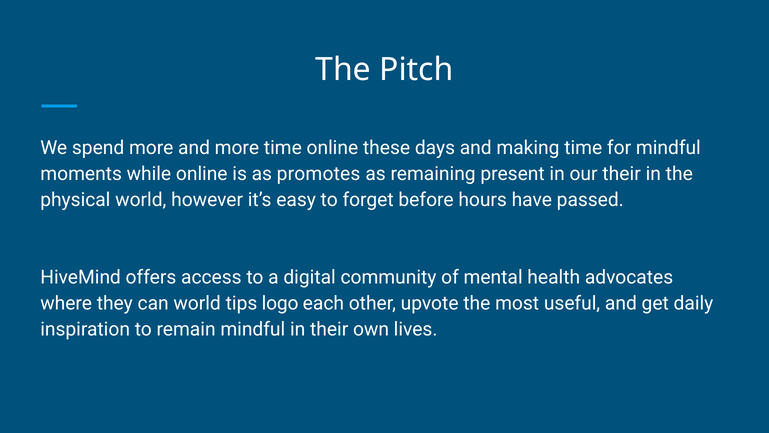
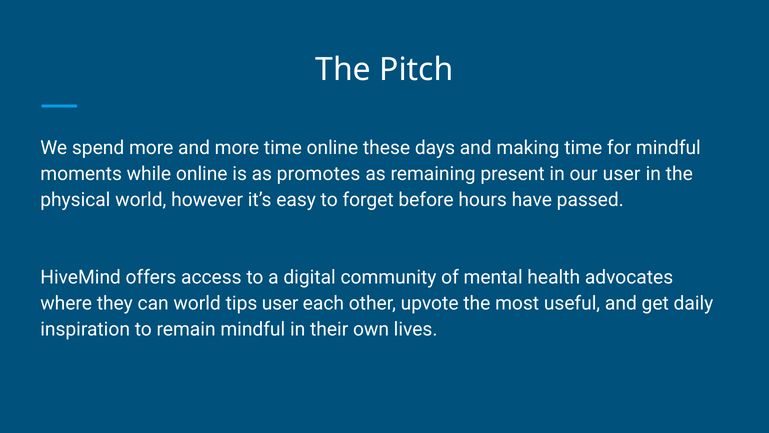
our their: their -> user (622, 174)
tips logo: logo -> user (280, 303)
